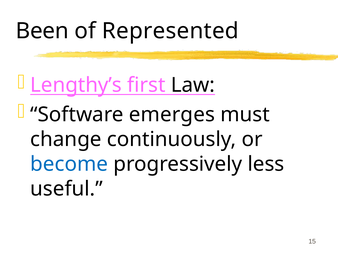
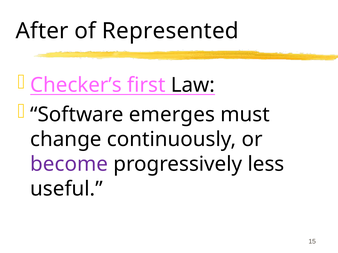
Been: Been -> After (42, 31)
Lengthy’s: Lengthy’s -> Checker’s (76, 85)
become colour: blue -> purple (69, 164)
